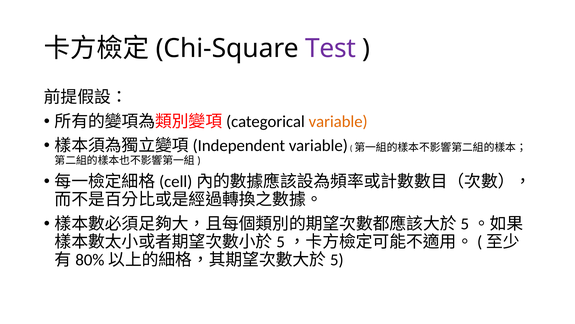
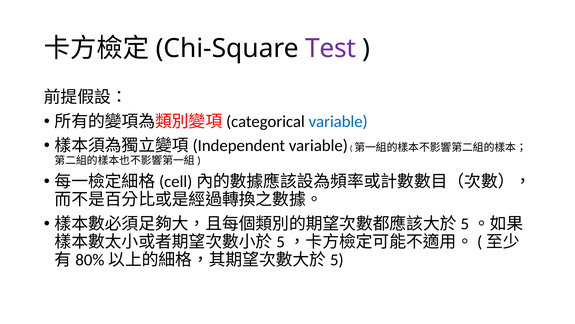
variable colour: orange -> blue (338, 121)
